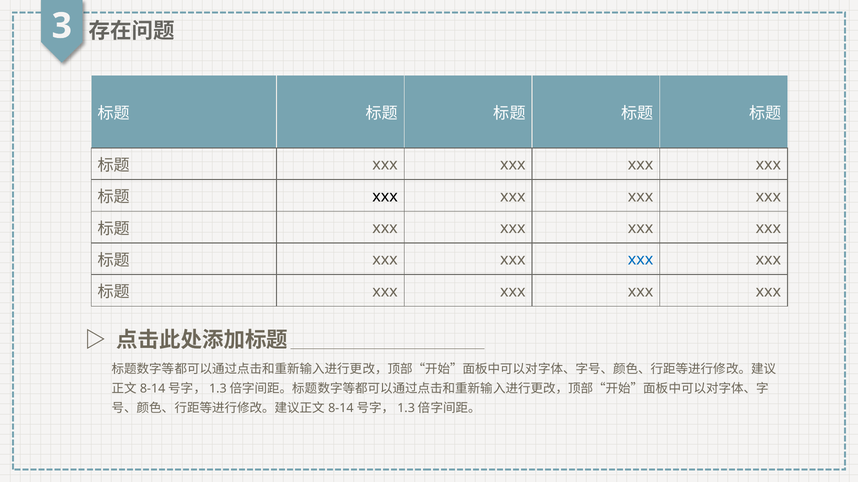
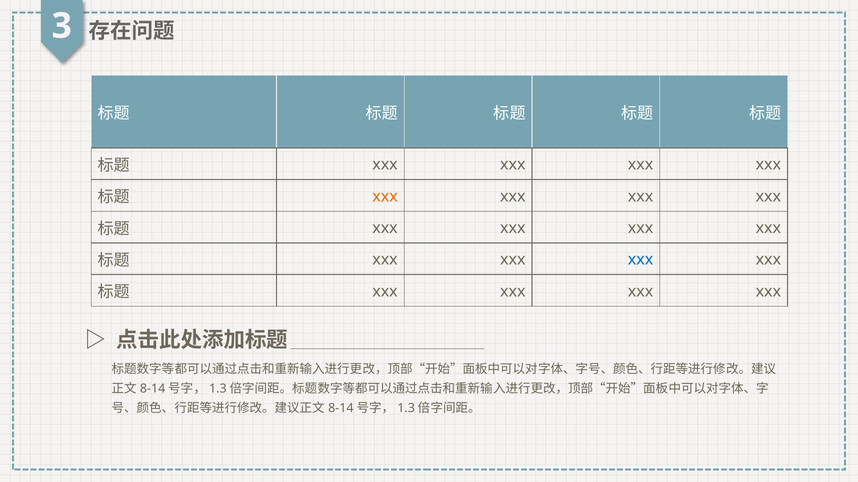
xxx colour: black -> orange (385, 197)
